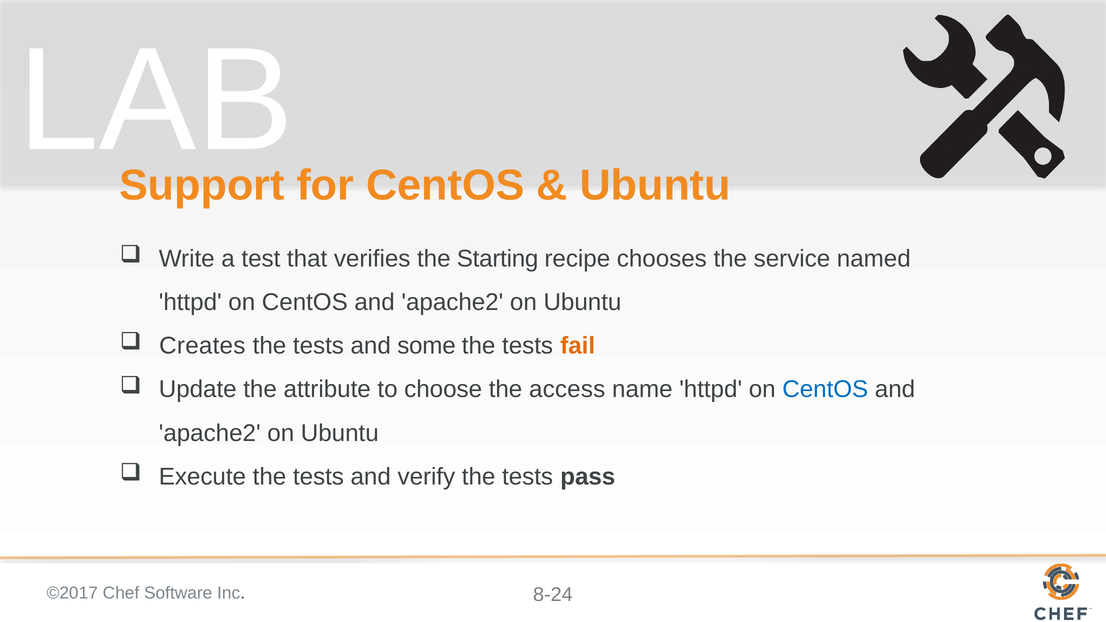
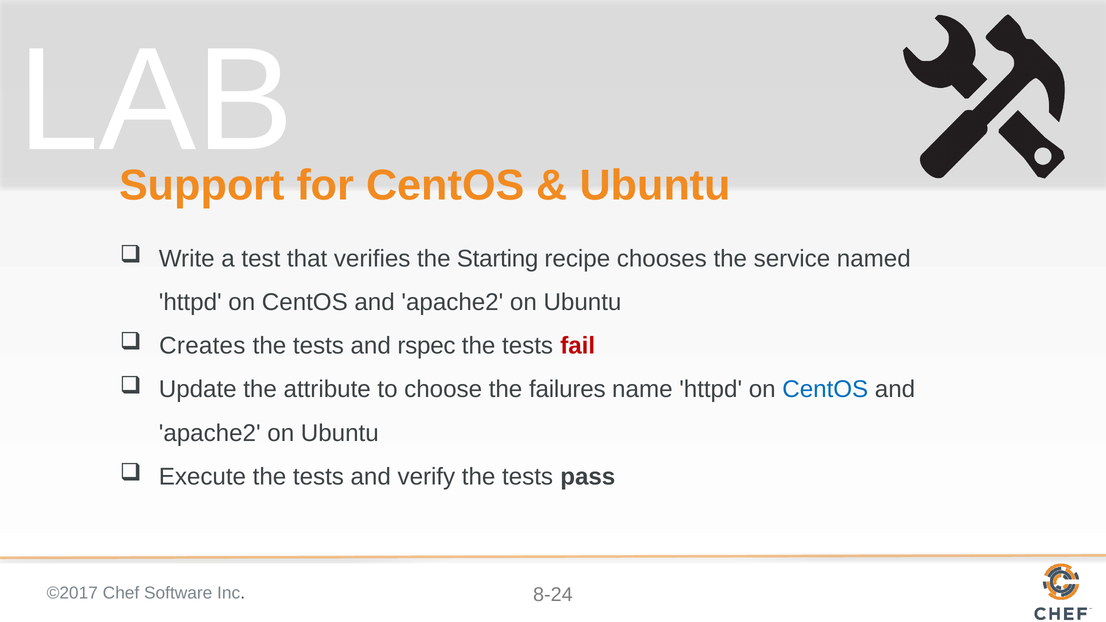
some: some -> rspec (426, 346)
fail colour: orange -> red (578, 346)
access: access -> failures (567, 390)
